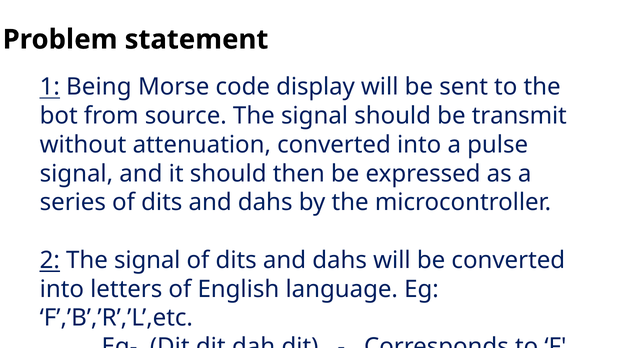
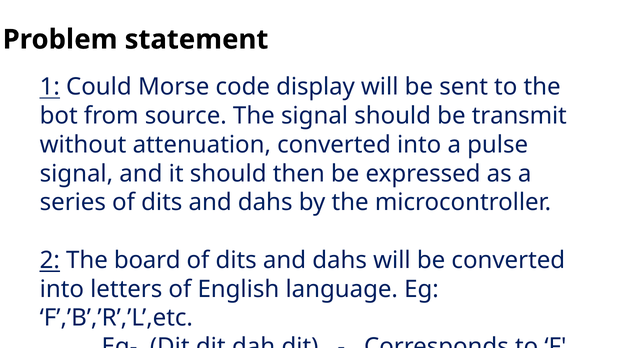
Being: Being -> Could (99, 87)
2 The signal: signal -> board (147, 260)
